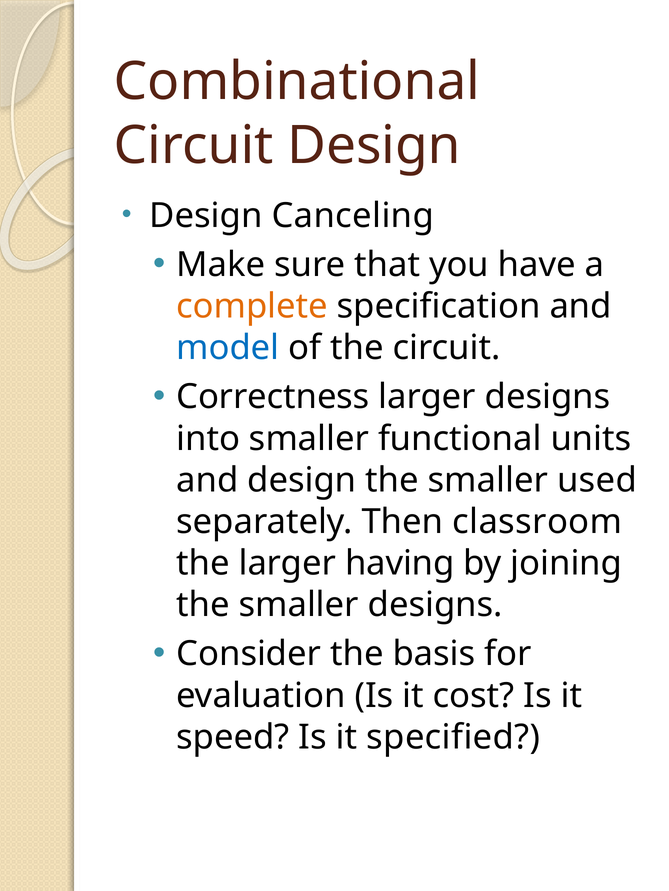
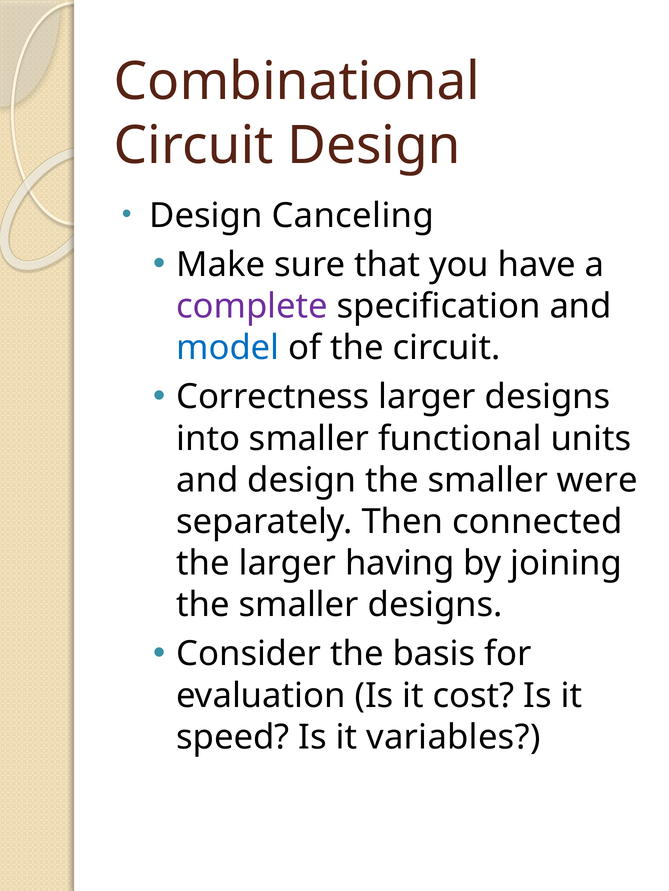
complete colour: orange -> purple (252, 307)
used: used -> were (597, 481)
classroom: classroom -> connected (537, 522)
specified: specified -> variables (453, 738)
